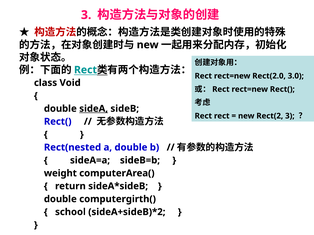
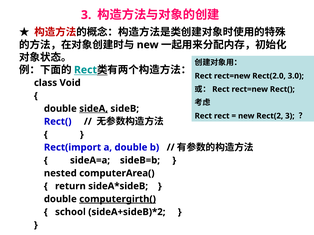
Rect(nested: Rect(nested -> Rect(import (73, 148)
weight: weight -> nested (60, 174)
computergirth( underline: none -> present (118, 199)
